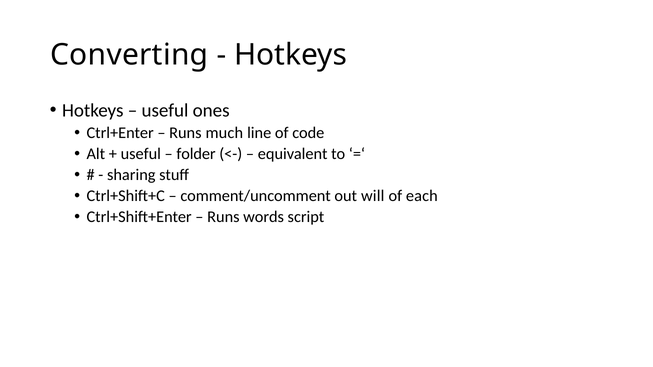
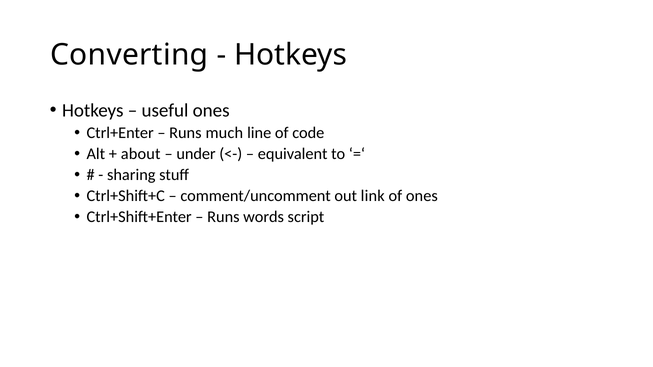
useful: useful -> about (141, 154)
folder: folder -> under (196, 154)
will: will -> link (373, 196)
of each: each -> ones (422, 196)
